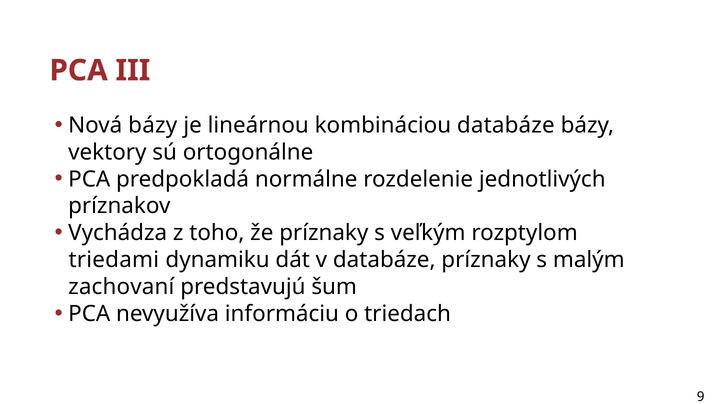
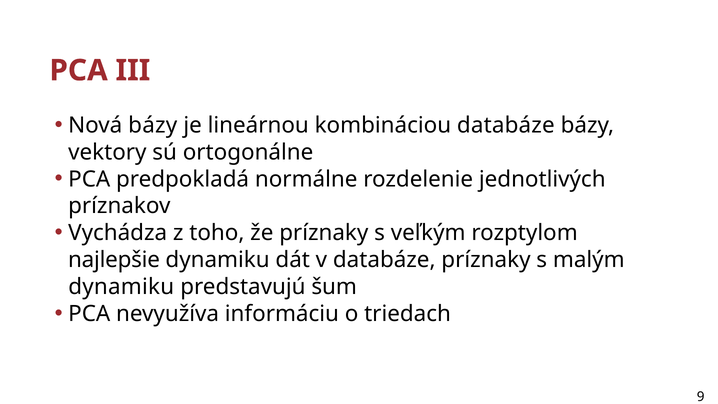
triedami: triedami -> najlepšie (114, 260)
zachovaní: zachovaní -> dynamiku (121, 287)
